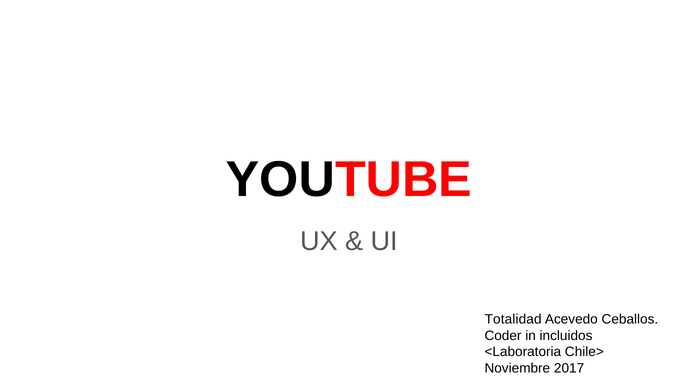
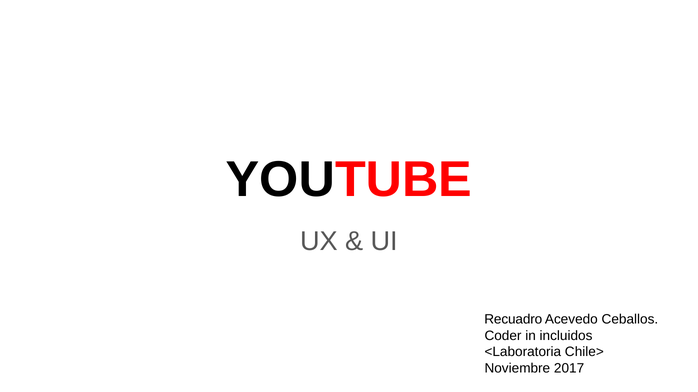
Totalidad: Totalidad -> Recuadro (513, 320)
